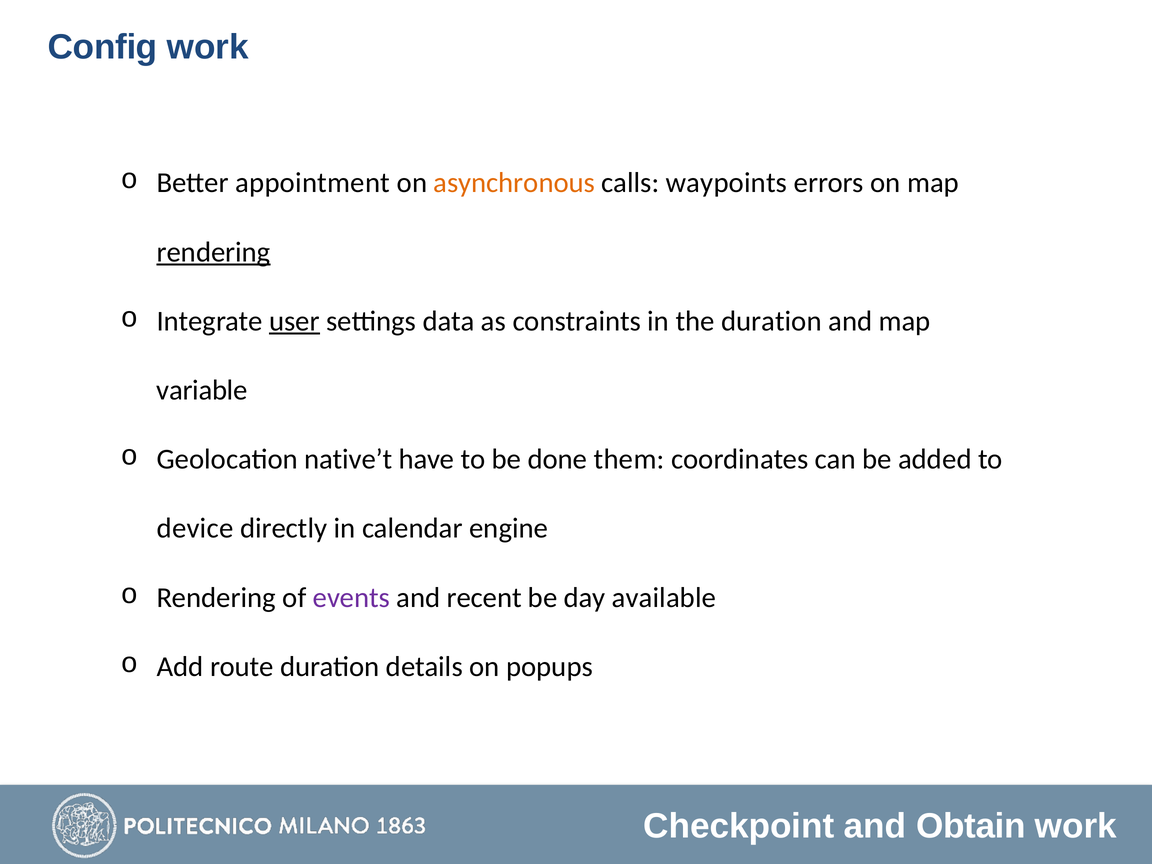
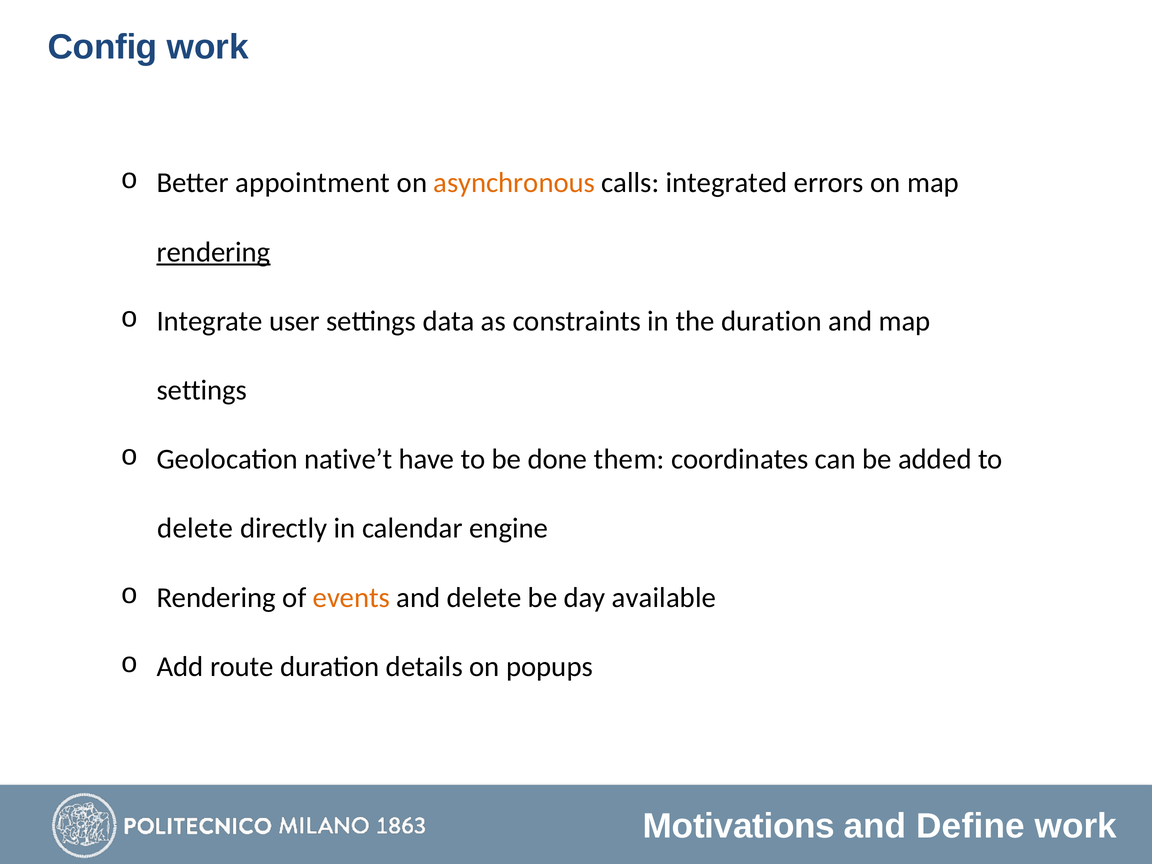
waypoints: waypoints -> integrated (727, 183)
user underline: present -> none (294, 321)
variable: variable -> settings (202, 390)
device: device -> delete (195, 528)
events colour: purple -> orange (351, 598)
and recent: recent -> delete (484, 598)
Checkpoint: Checkpoint -> Motivations (739, 826)
Obtain: Obtain -> Define (971, 826)
